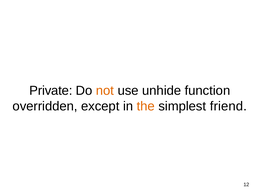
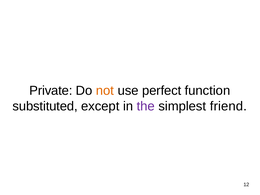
unhide: unhide -> perfect (162, 91)
overridden: overridden -> substituted (45, 106)
the colour: orange -> purple (146, 106)
